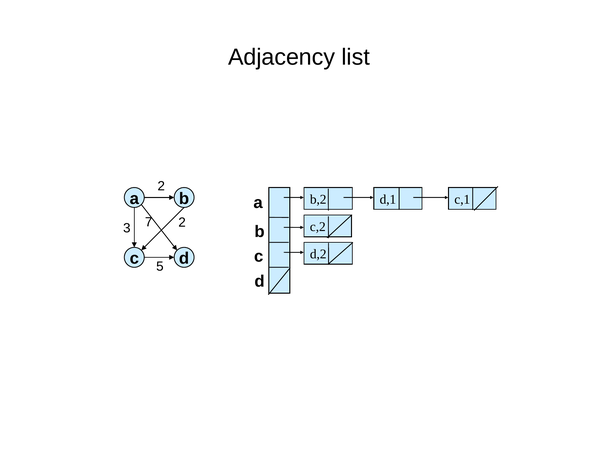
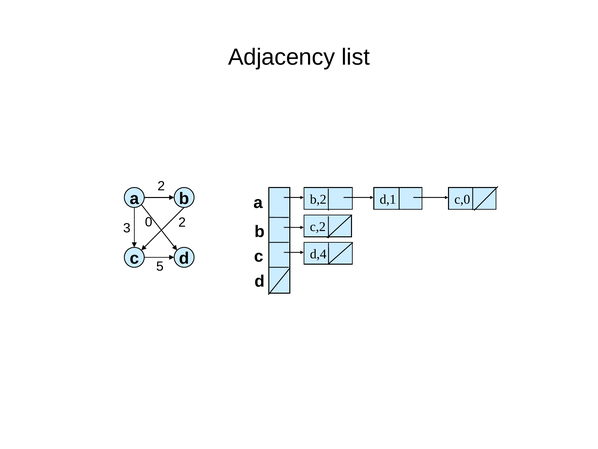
c,1: c,1 -> c,0 (462, 199)
7: 7 -> 0 (149, 222)
d,2: d,2 -> d,4 (318, 254)
